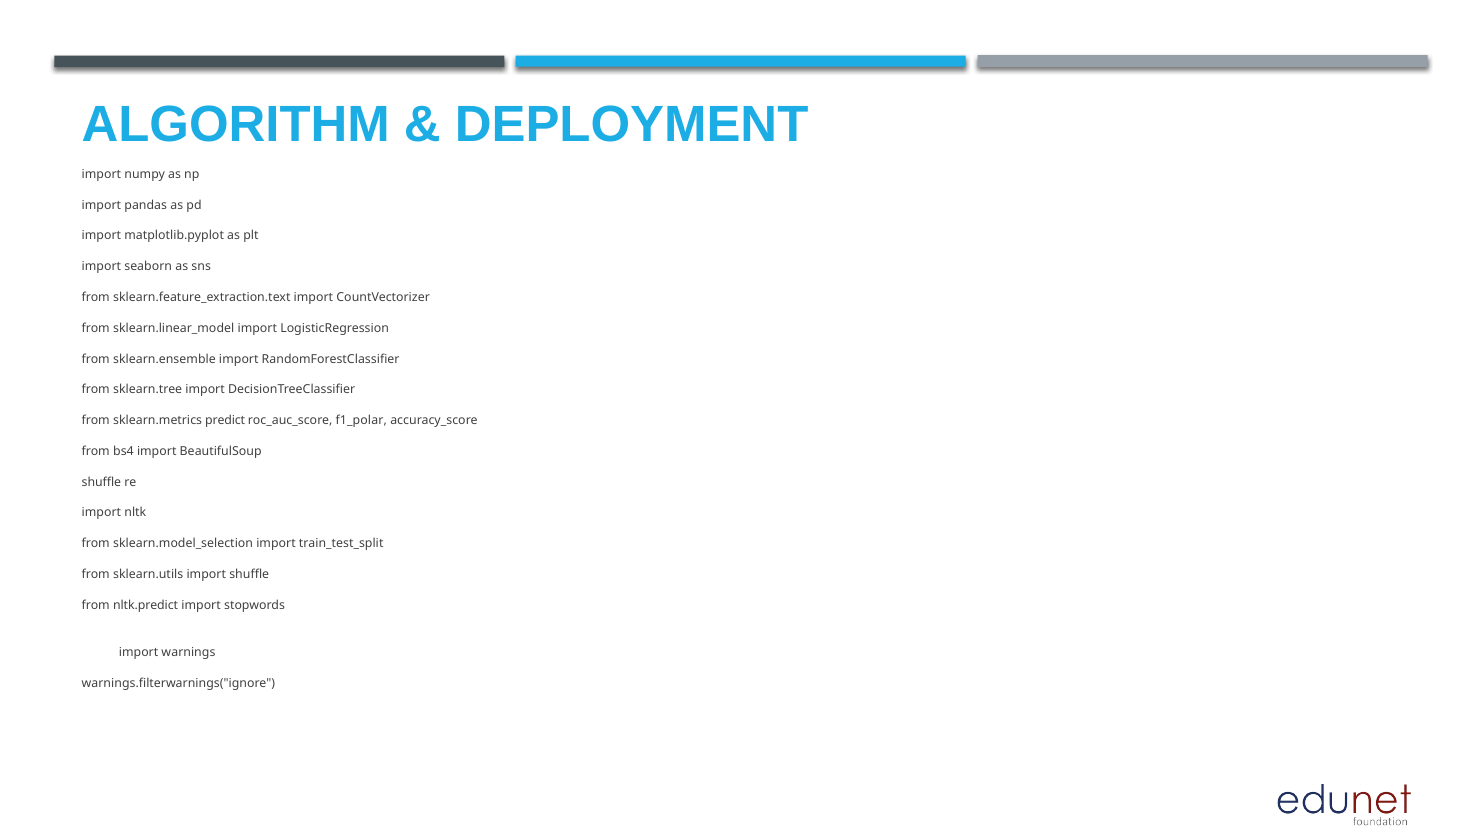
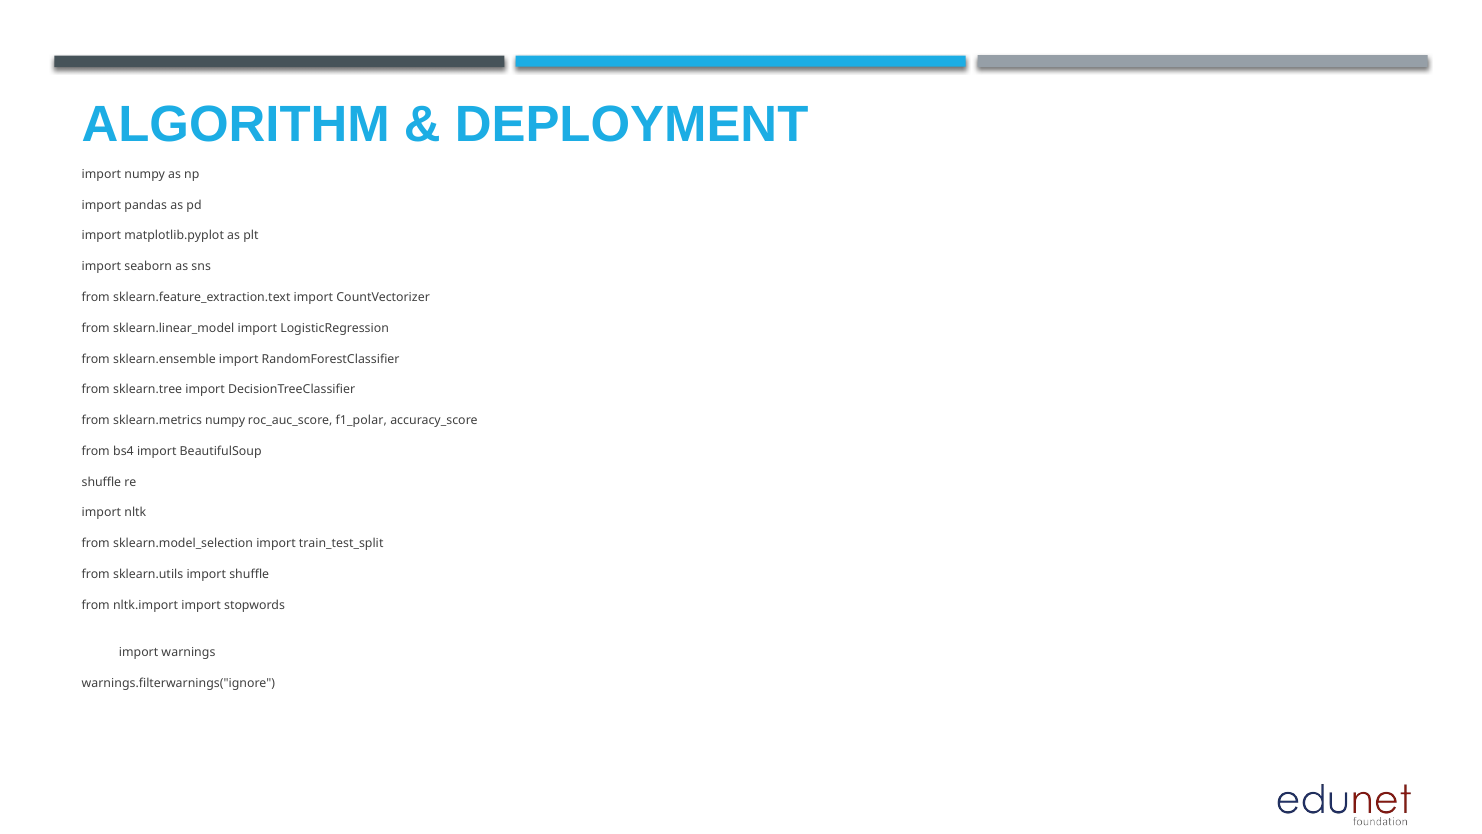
sklearn.metrics predict: predict -> numpy (225, 420)
nltk.predict: nltk.predict -> nltk.import (146, 605)
